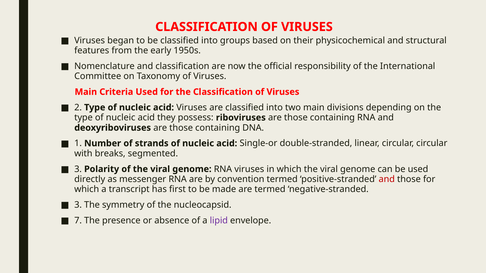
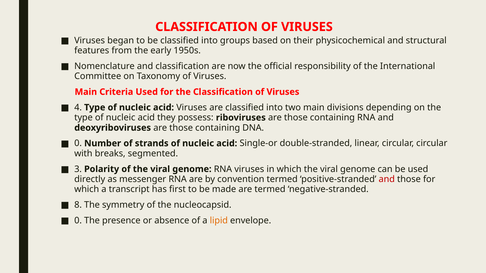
2: 2 -> 4 (78, 108)
1: 1 -> 0 (78, 144)
3: 3 -> 8 (78, 205)
7: 7 -> 0 (78, 221)
lipid colour: purple -> orange (219, 221)
